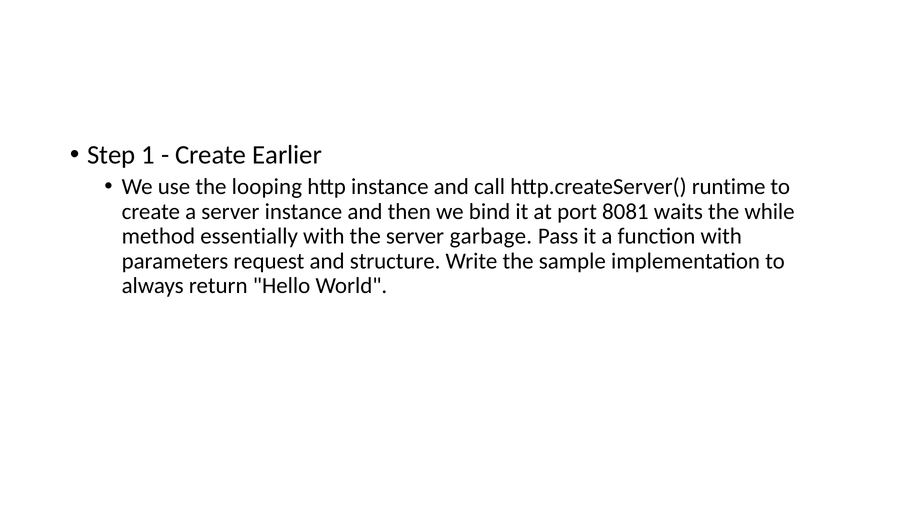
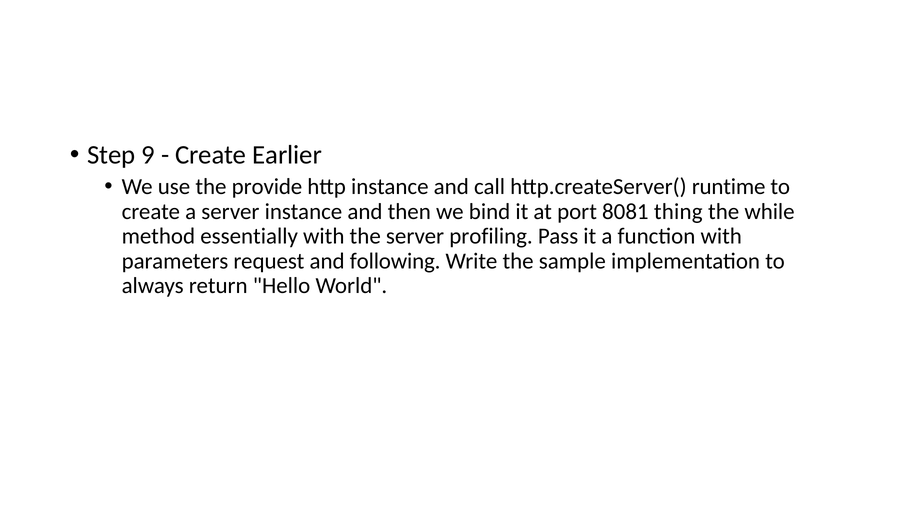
1: 1 -> 9 (148, 155)
looping: looping -> provide (267, 187)
waits: waits -> thing (678, 212)
garbage: garbage -> profiling (491, 236)
structure: structure -> following (395, 261)
